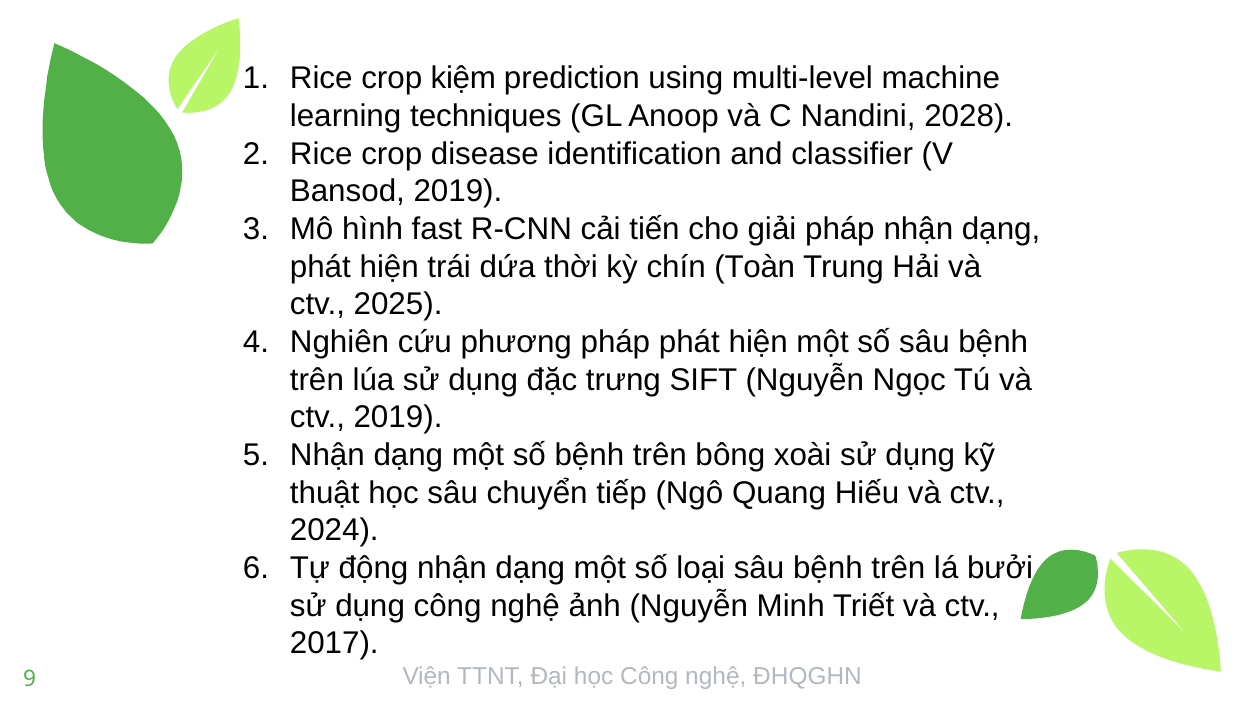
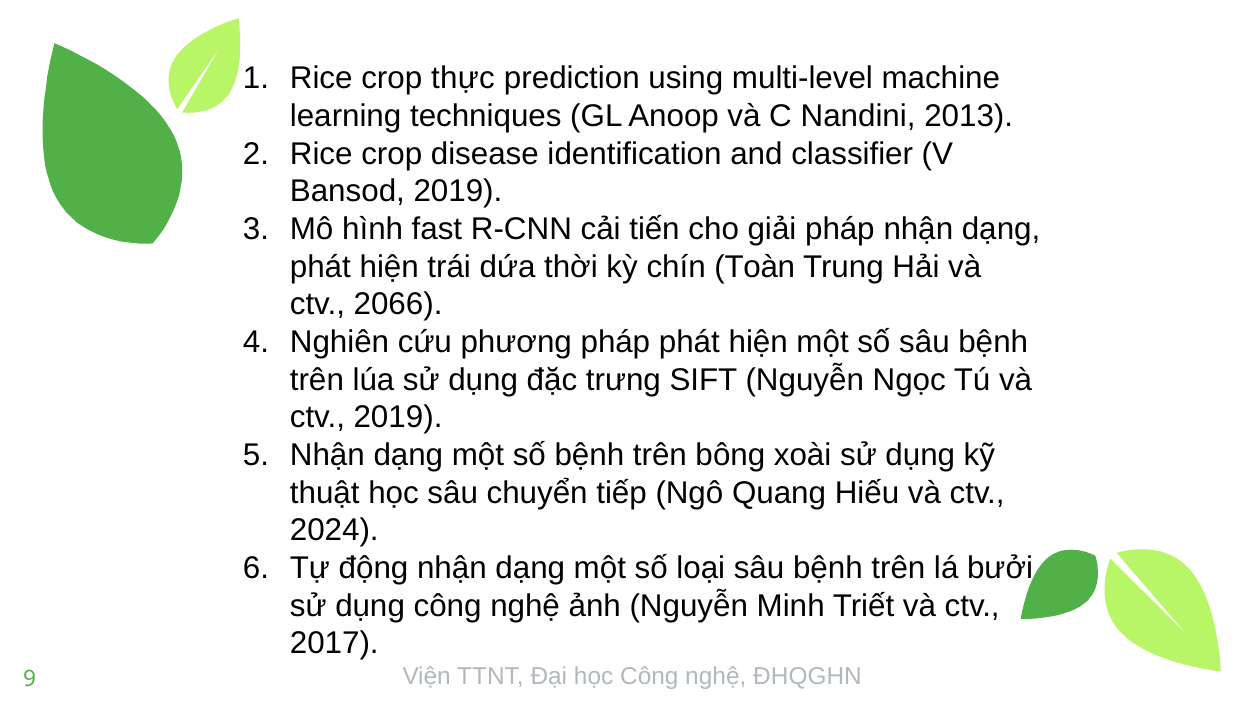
kiệm: kiệm -> thực (463, 79)
2028: 2028 -> 2013 (969, 116)
2025: 2025 -> 2066 (398, 304)
